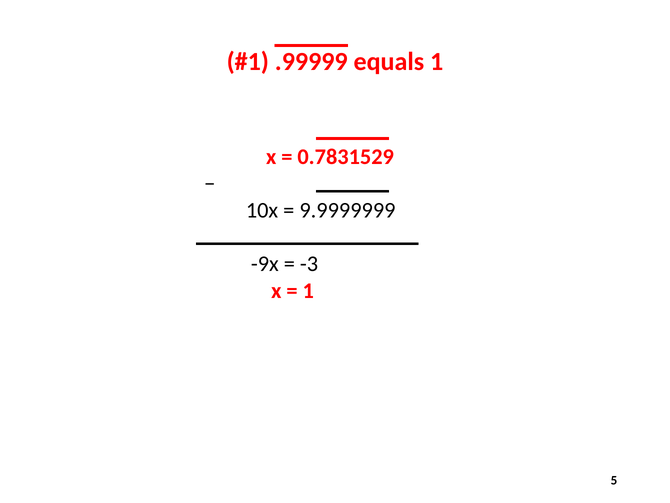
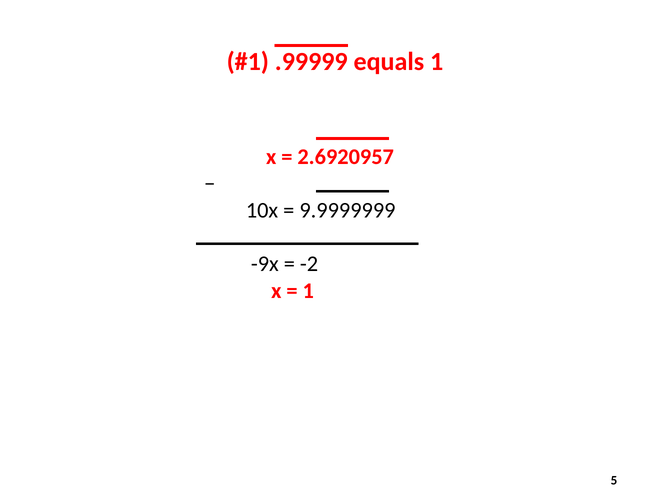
0.7831529: 0.7831529 -> 2.6920957 (346, 157)
-3: -3 -> -2 (309, 264)
